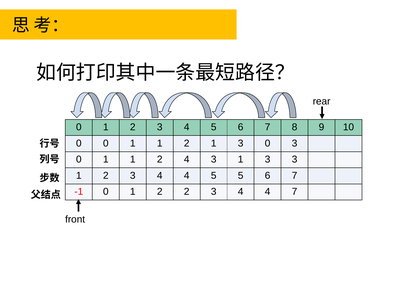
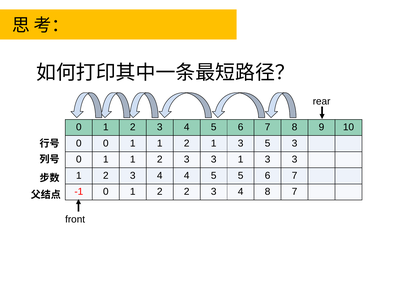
1 3 0: 0 -> 5 (268, 144)
1 1 2 4: 4 -> 3 (187, 160)
4: 4 -> 8 (268, 192)
